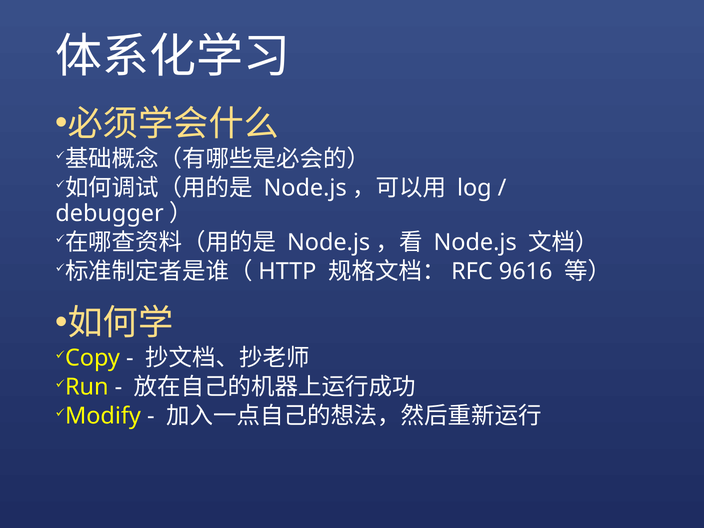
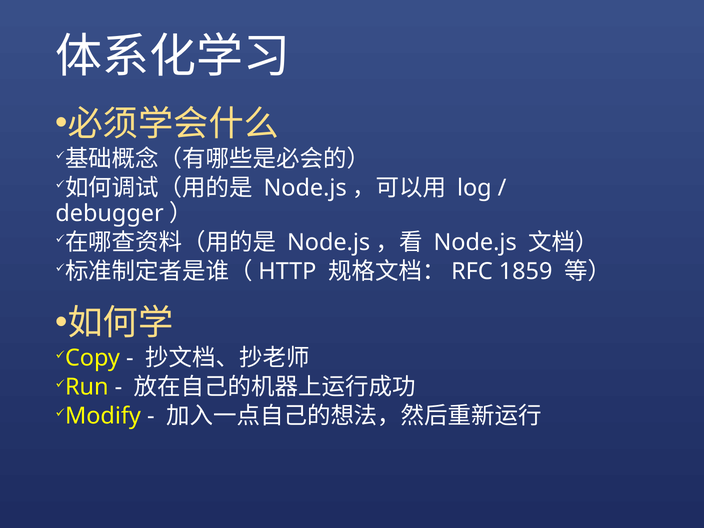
9616: 9616 -> 1859 (526, 271)
